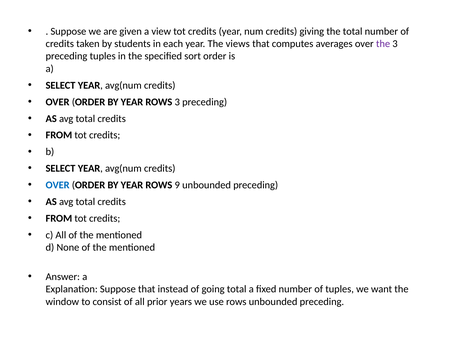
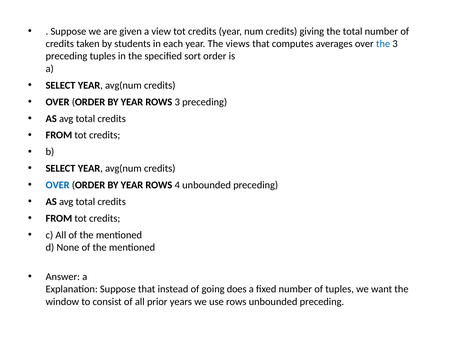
the colour: purple -> blue (383, 44)
9: 9 -> 4 (177, 185)
going total: total -> does (237, 289)
